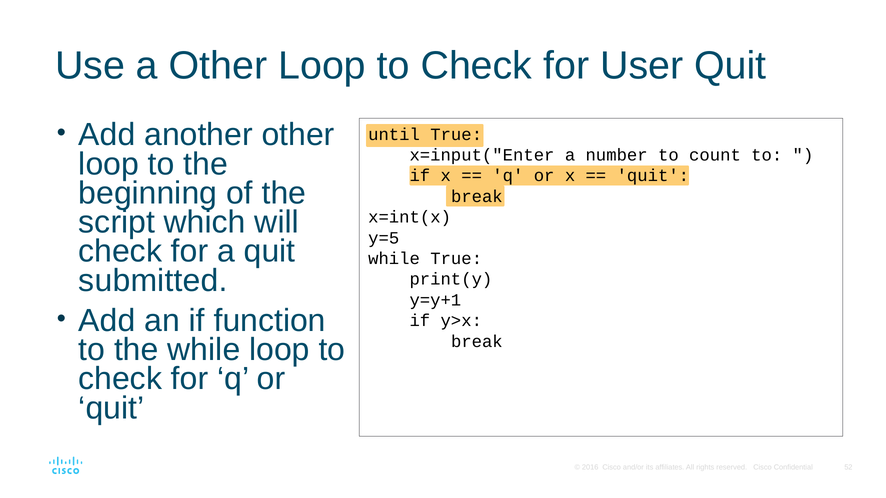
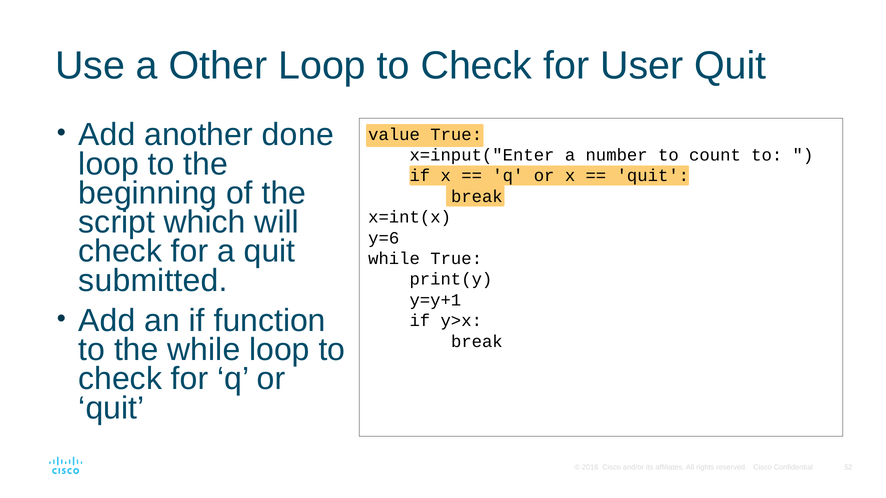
another other: other -> done (298, 135)
until: until -> value (394, 134)
y=5: y=5 -> y=6 (384, 238)
